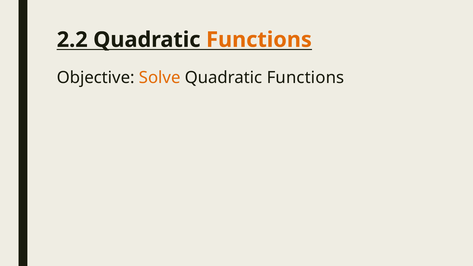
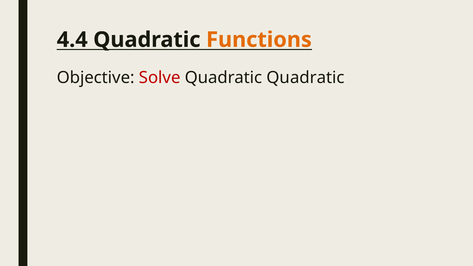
2.2: 2.2 -> 4.4 (72, 40)
Solve colour: orange -> red (160, 78)
Functions: Functions -> Quadratic (306, 78)
